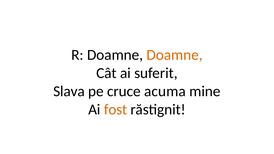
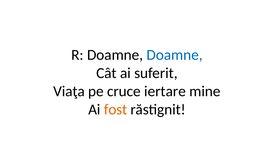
Doamne colour: orange -> blue (175, 55)
Slava: Slava -> Viaţa (69, 91)
acuma: acuma -> iertare (165, 91)
